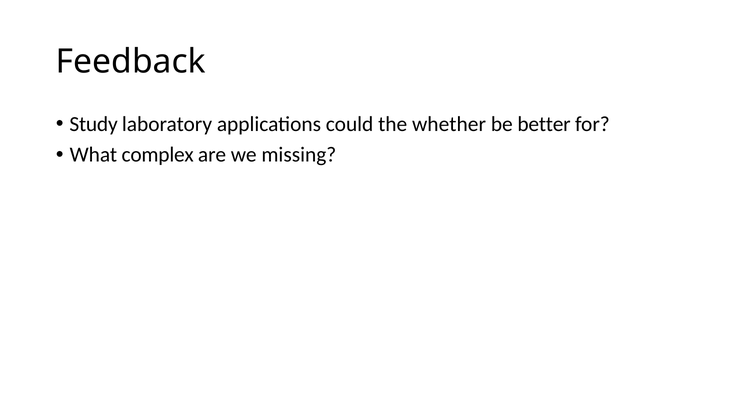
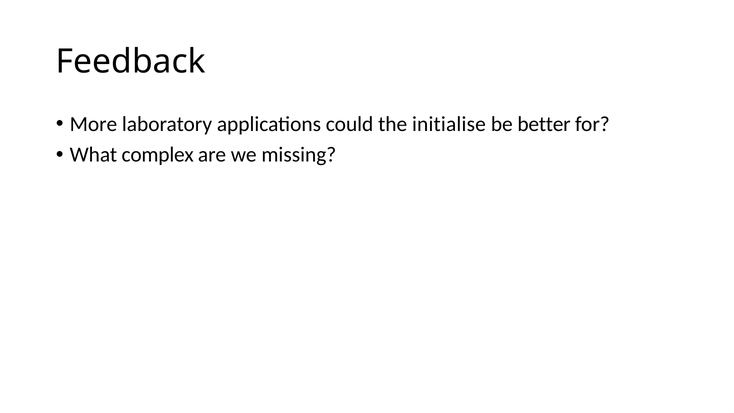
Study: Study -> More (93, 124)
whether: whether -> initialise (449, 124)
